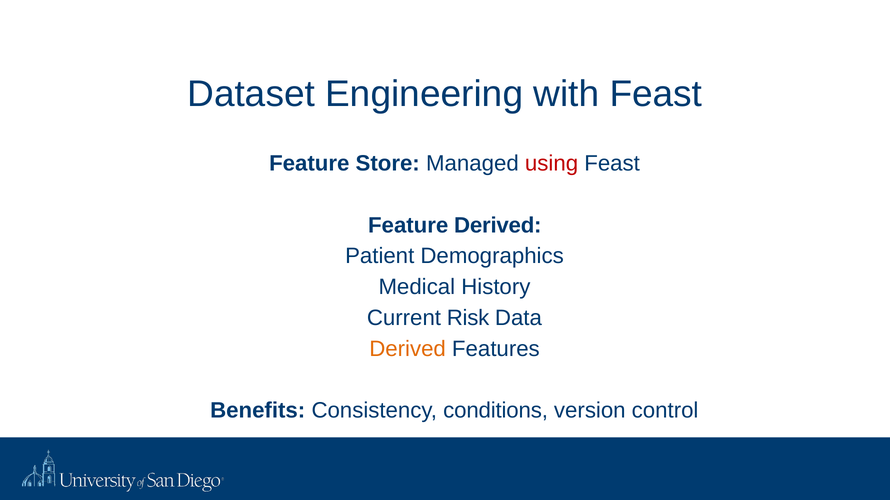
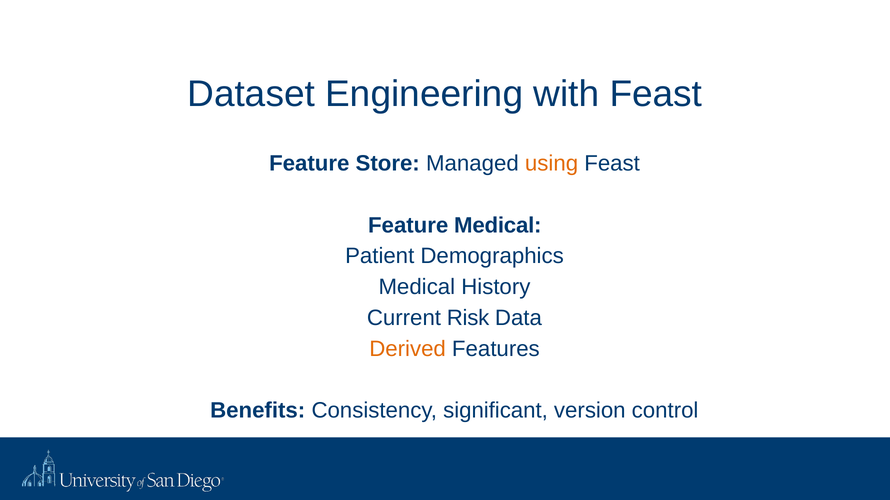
using colour: red -> orange (552, 164)
Feature Derived: Derived -> Medical (498, 225)
conditions: conditions -> significant (496, 411)
